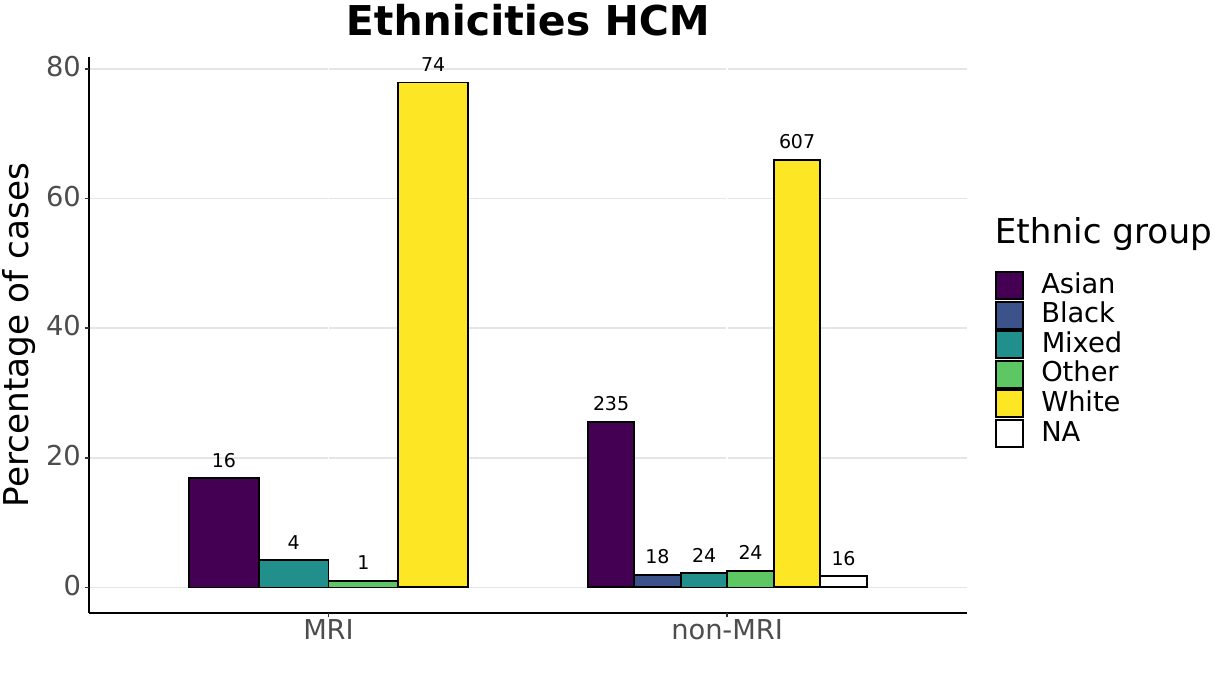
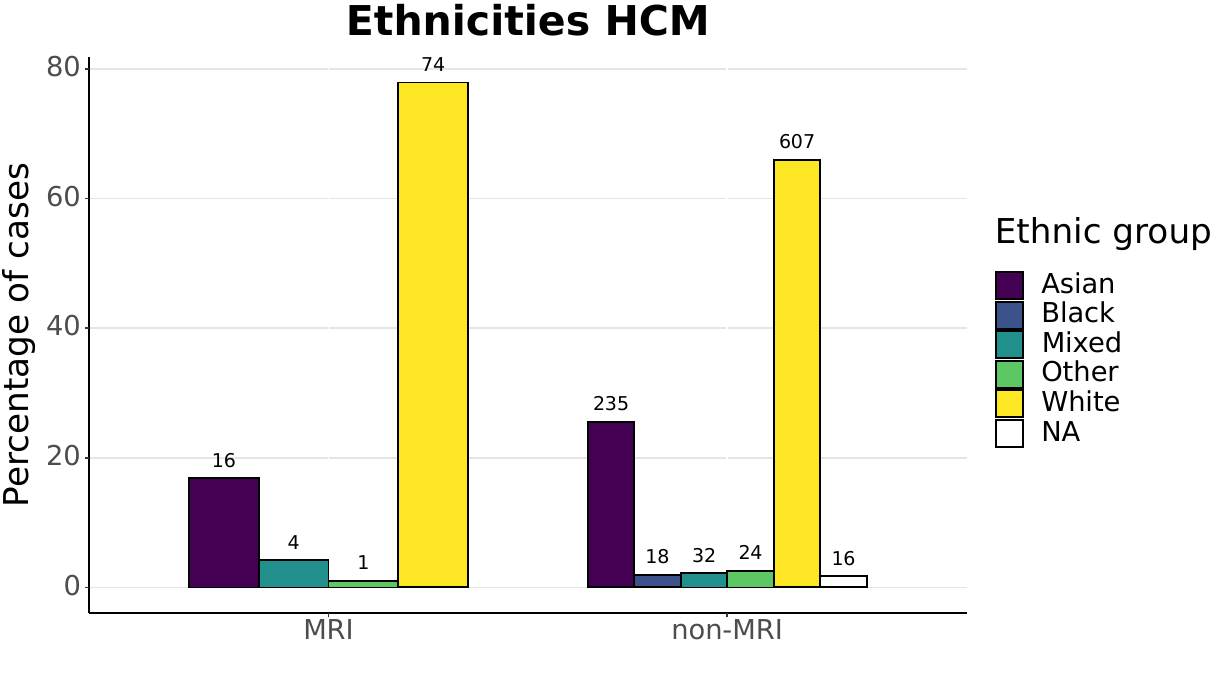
18 24: 24 -> 32 (704, 556)
